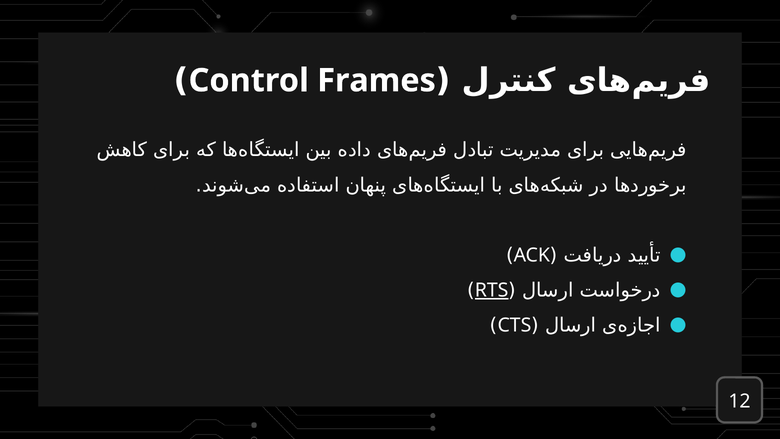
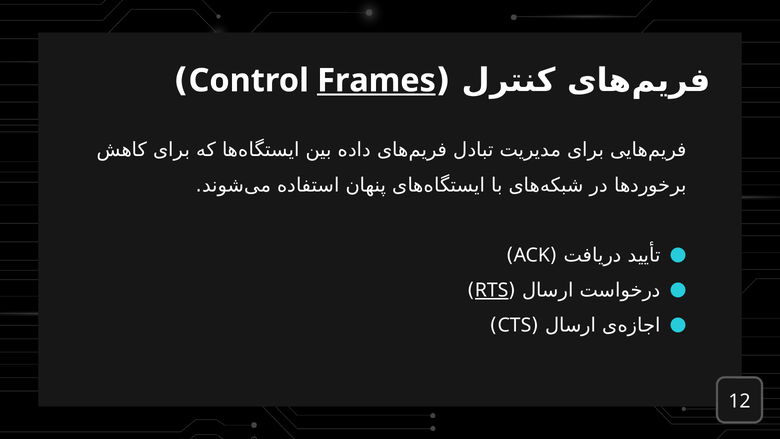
Frames underline: none -> present (376, 81)
